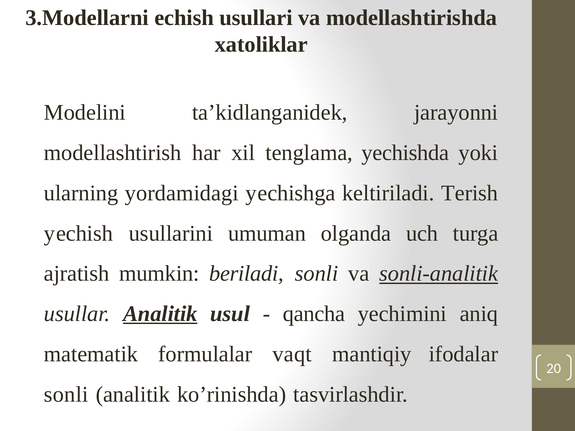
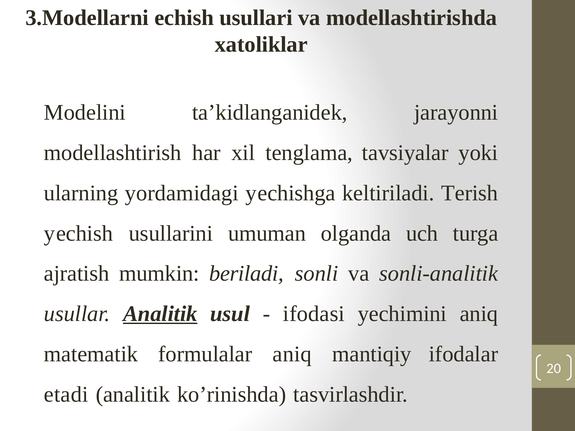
yechishda: yechishda -> tavsiyalar (405, 153)
sonli-analitik underline: present -> none (439, 274)
qancha: qancha -> ifodasi (314, 314)
formulalar vaqt: vaqt -> aniq (292, 354)
sonli: sonli -> etadi (66, 395)
